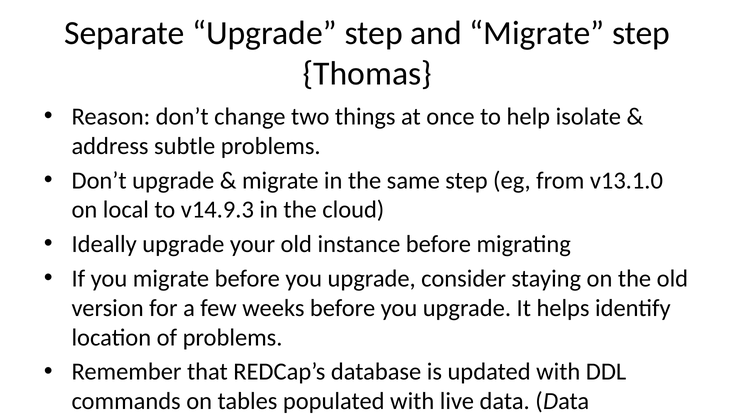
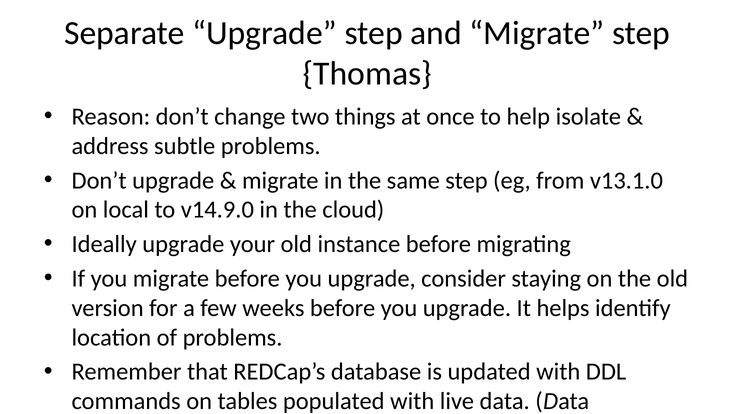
v14.9.3: v14.9.3 -> v14.9.0 (217, 210)
